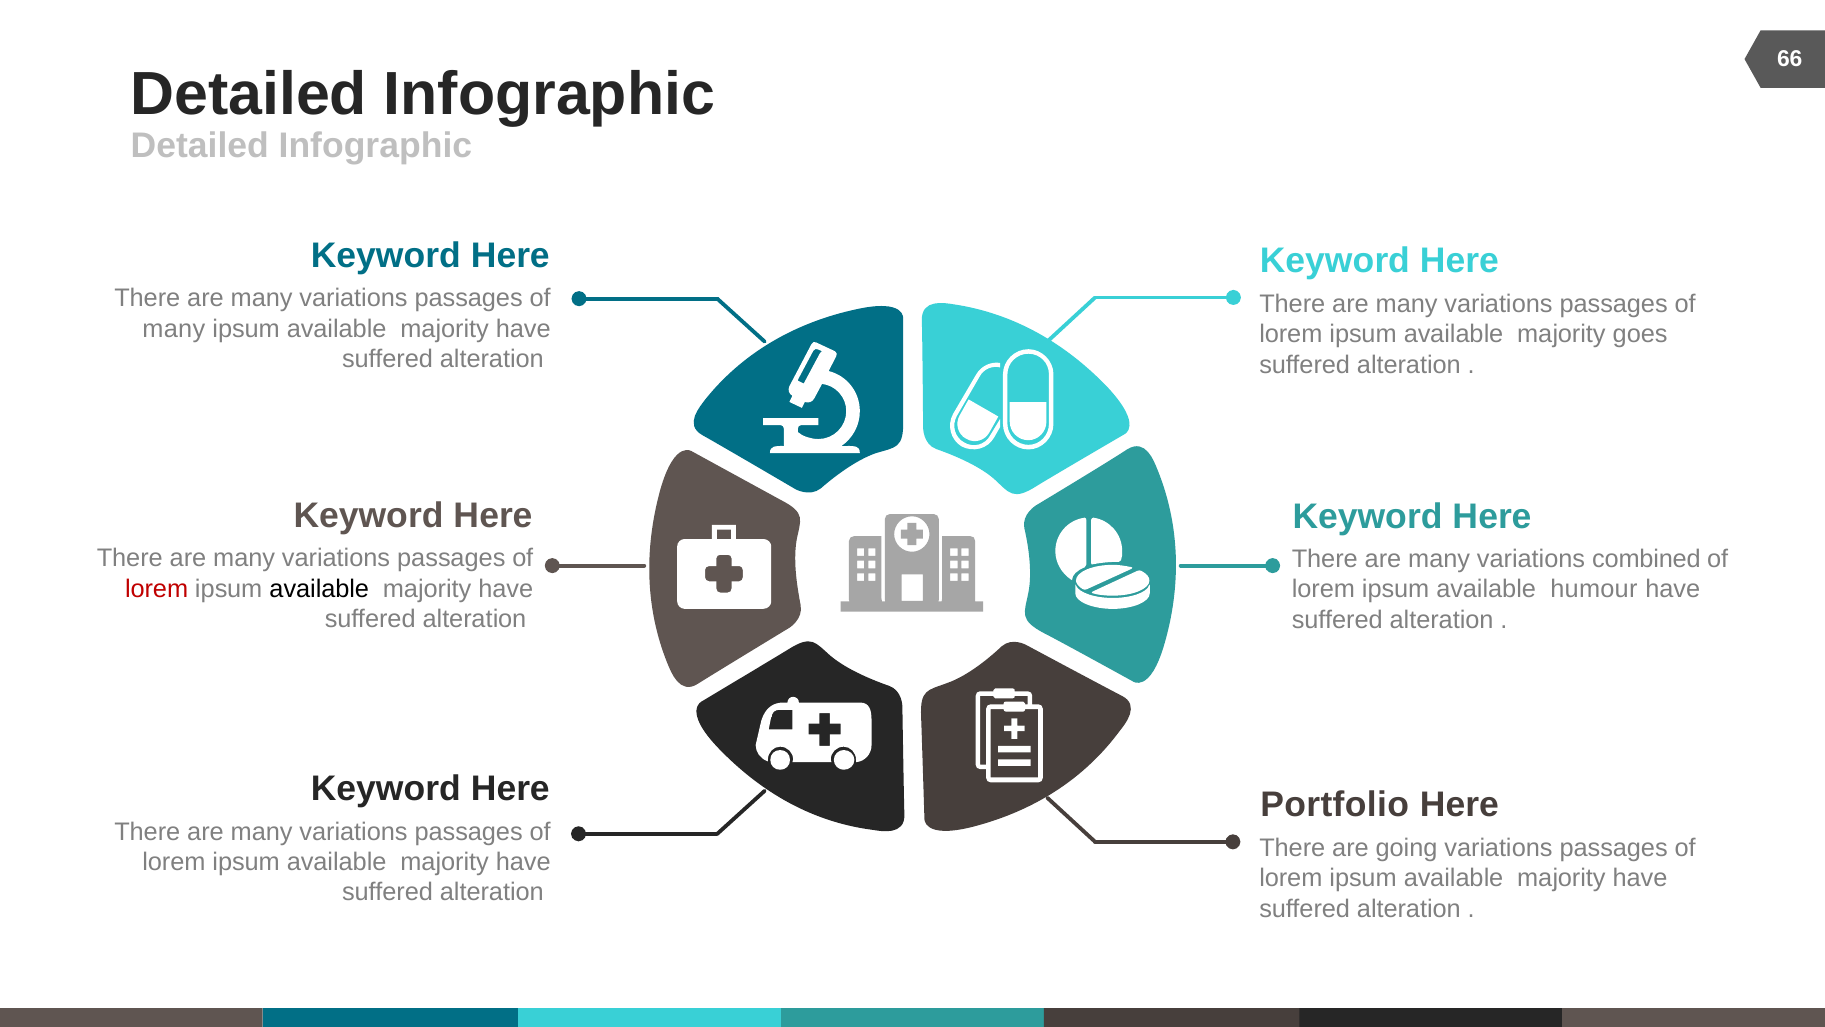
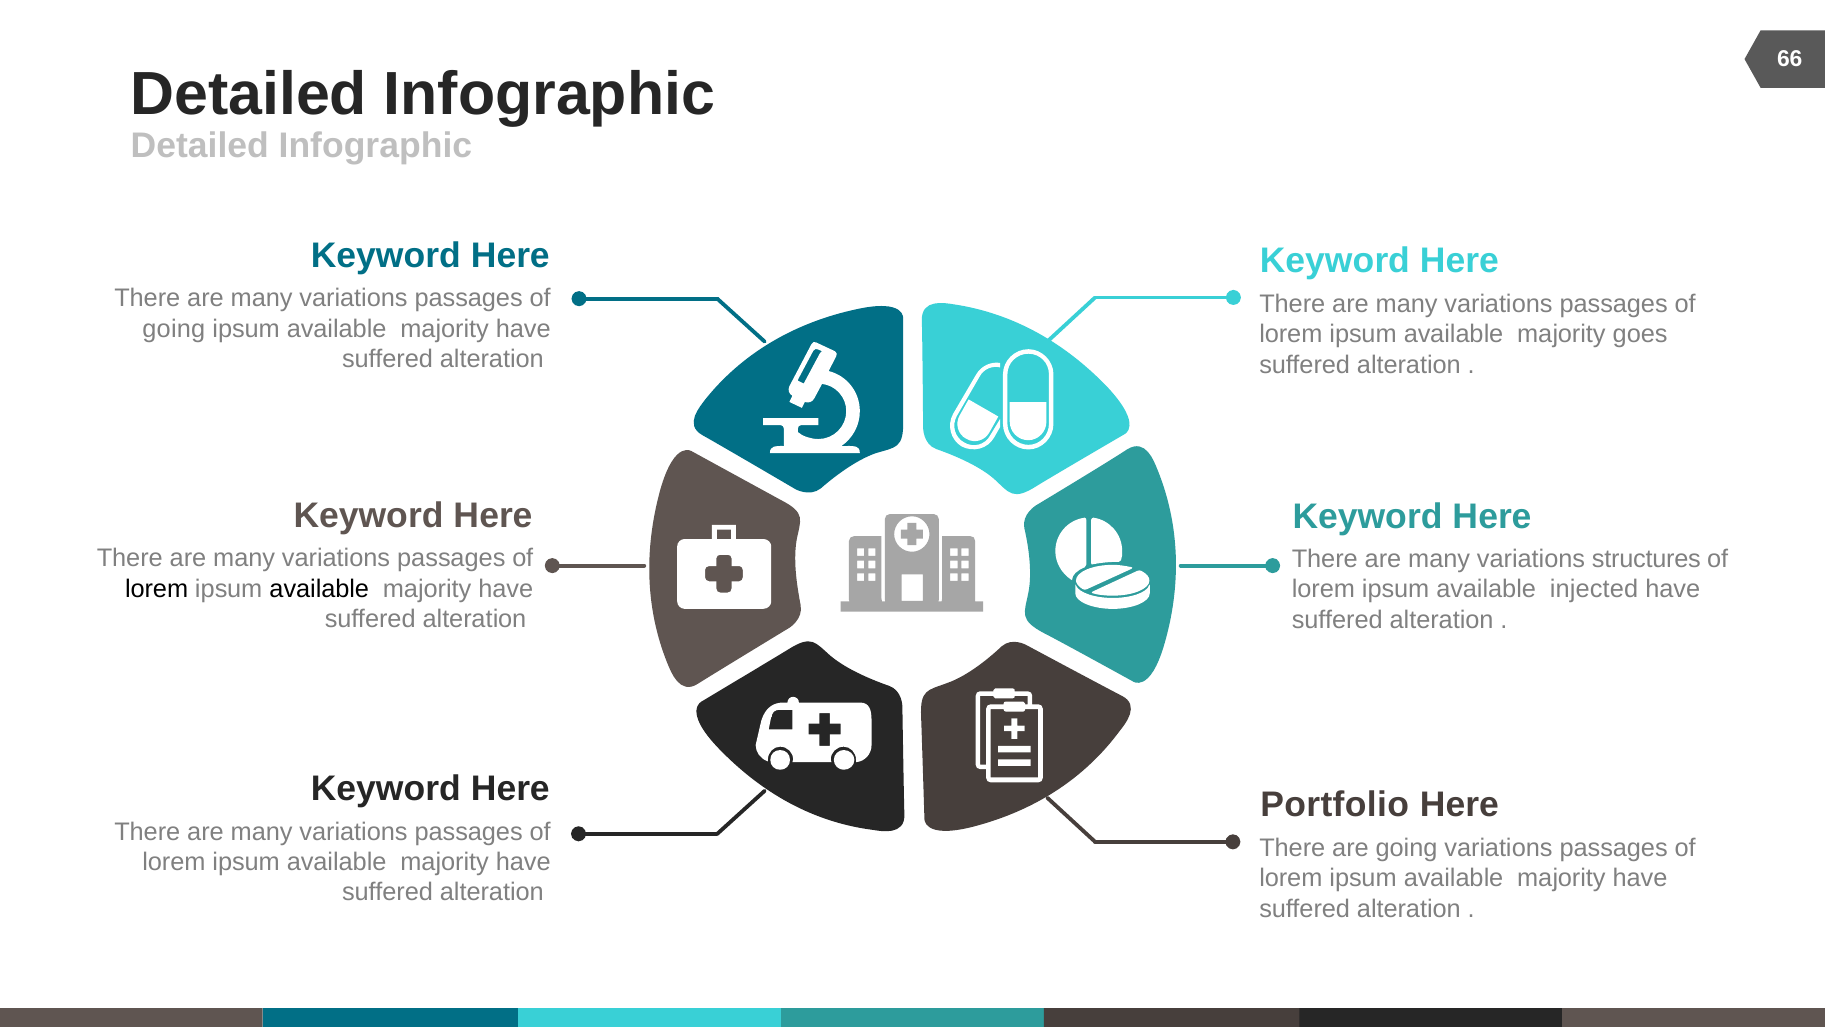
many: many -> going (174, 329)
combined: combined -> structures (1646, 559)
lorem colour: red -> black (157, 588)
humour: humour -> injected (1594, 589)
